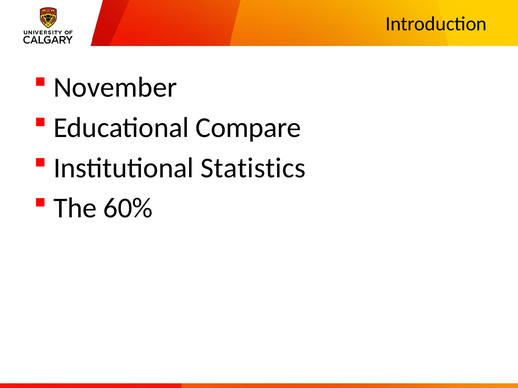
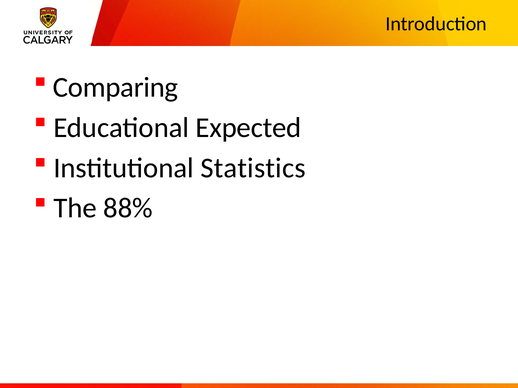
November: November -> Comparing (115, 88)
Compare: Compare -> Expected (248, 128)
60%: 60% -> 88% (128, 208)
